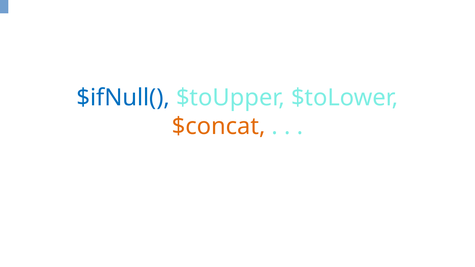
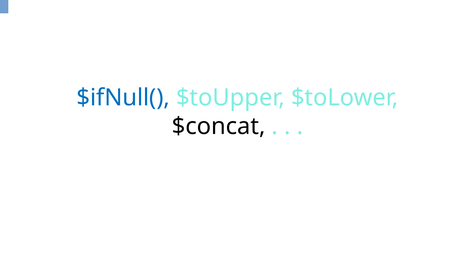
$concat colour: orange -> black (219, 126)
